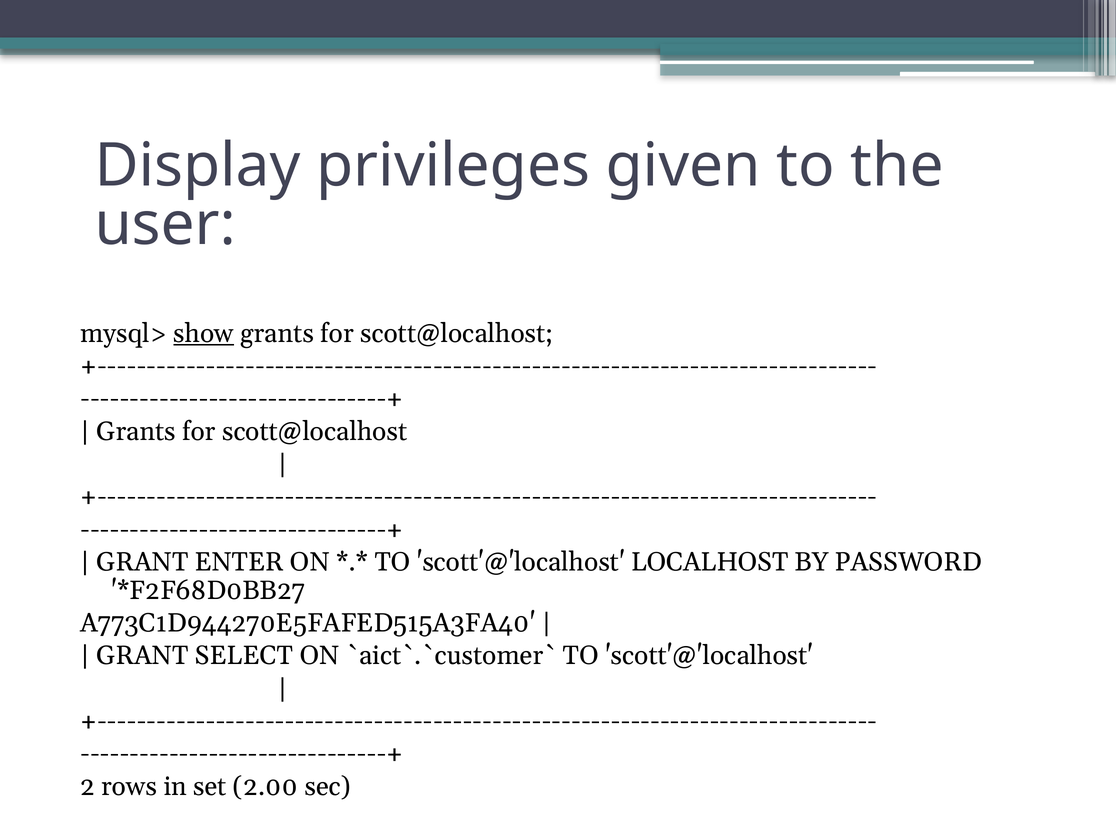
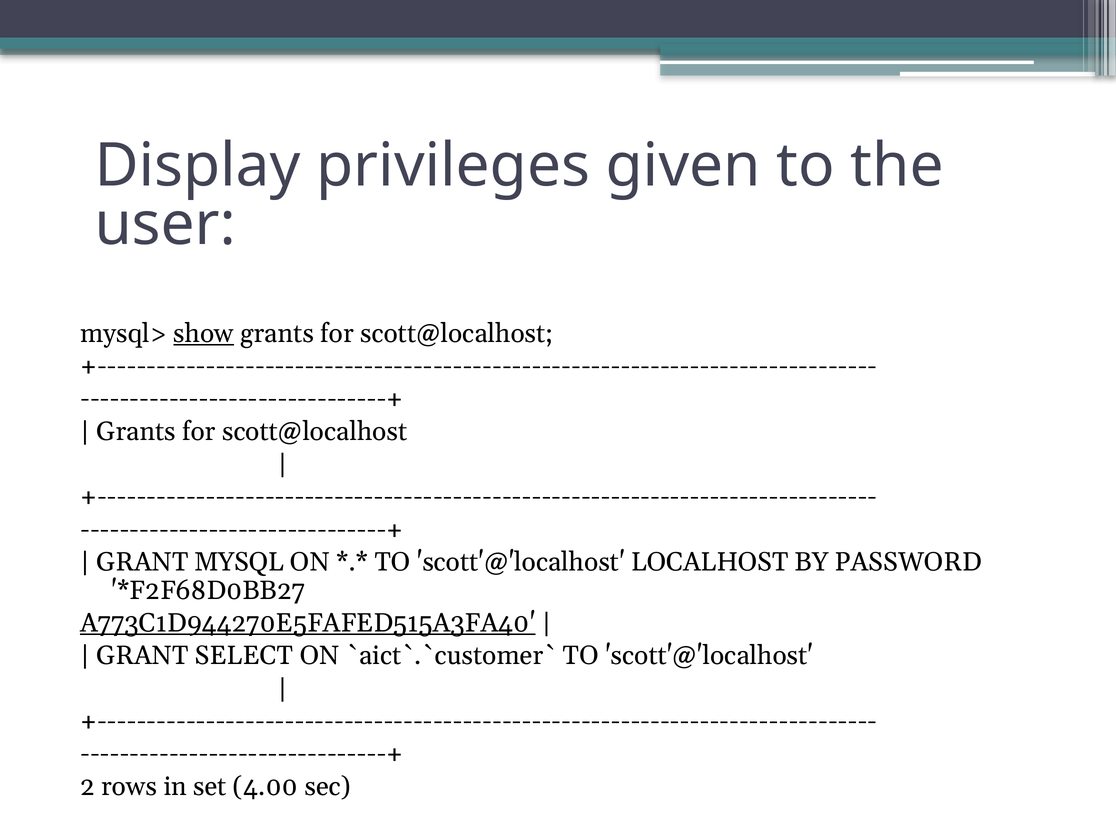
ENTER: ENTER -> MYSQL (239, 562)
A773C1D944270E5FAFED515A3FA40 underline: none -> present (308, 623)
2.00: 2.00 -> 4.00 (265, 786)
